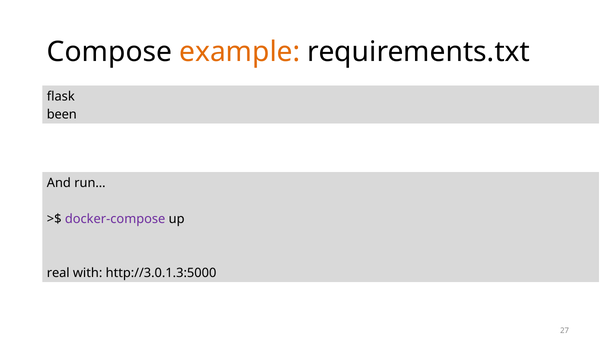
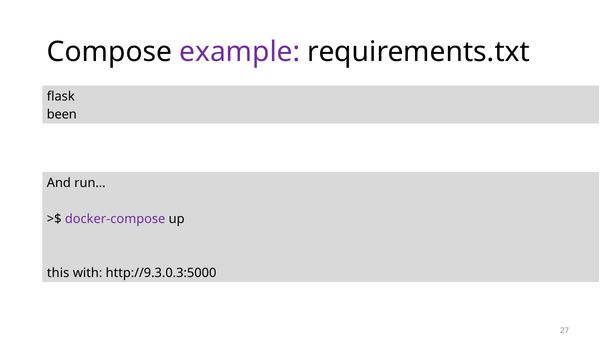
example colour: orange -> purple (240, 52)
real: real -> this (58, 273)
http://3.0.1.3:5000: http://3.0.1.3:5000 -> http://9.3.0.3:5000 (161, 273)
